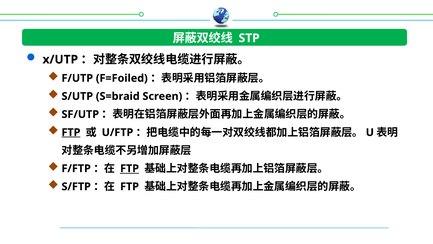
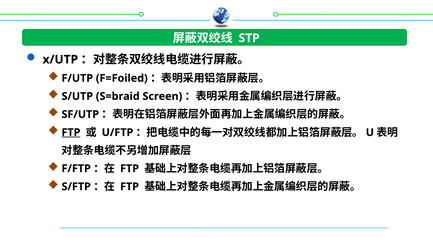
FTP underline: present -> none (130, 168)
